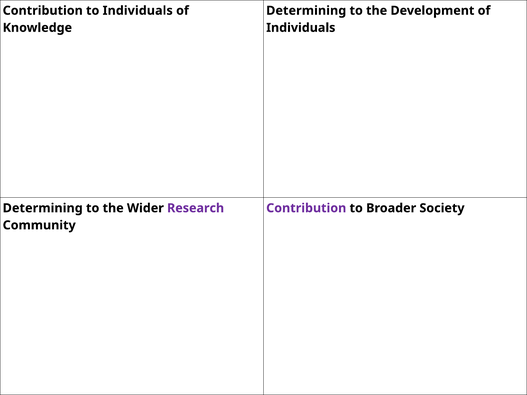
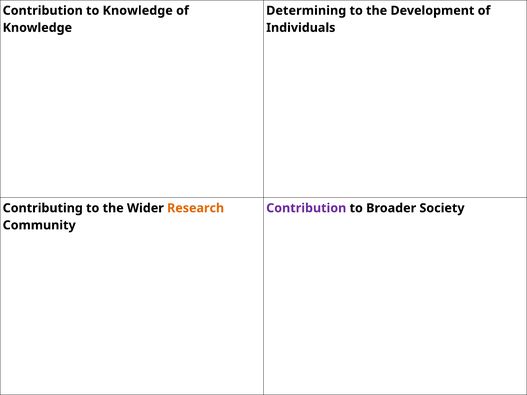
to Individuals: Individuals -> Knowledge (138, 11)
Determining: Determining -> Contributing (43, 208)
Research colour: purple -> orange (196, 208)
